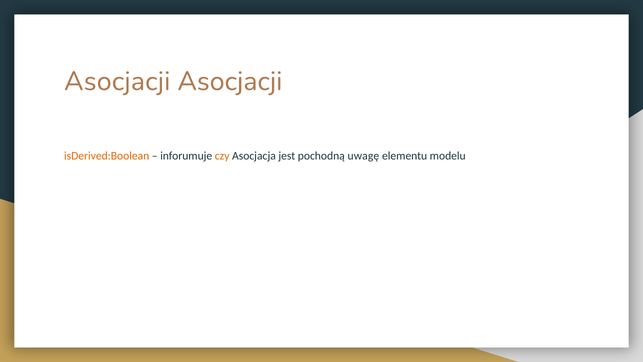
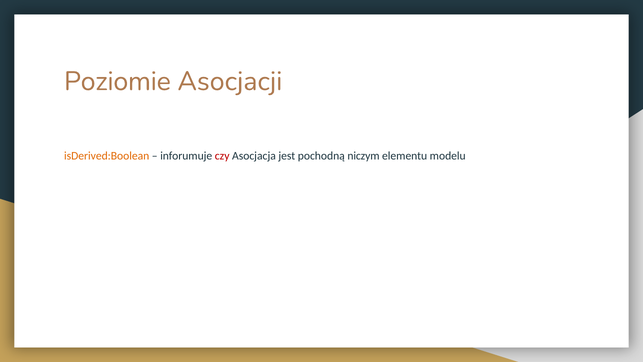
Asocjacji: Asocjacji -> Poziomie (117, 81)
czy colour: orange -> red (222, 156)
uwagę: uwagę -> niczym (364, 156)
